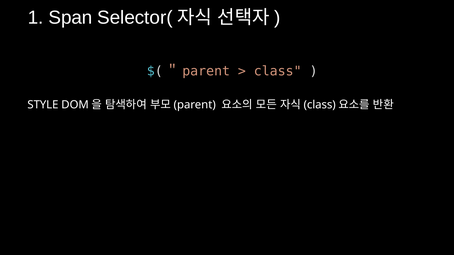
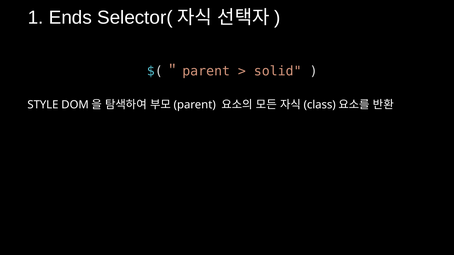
Span: Span -> Ends (70, 17)
class: class -> solid (278, 71)
